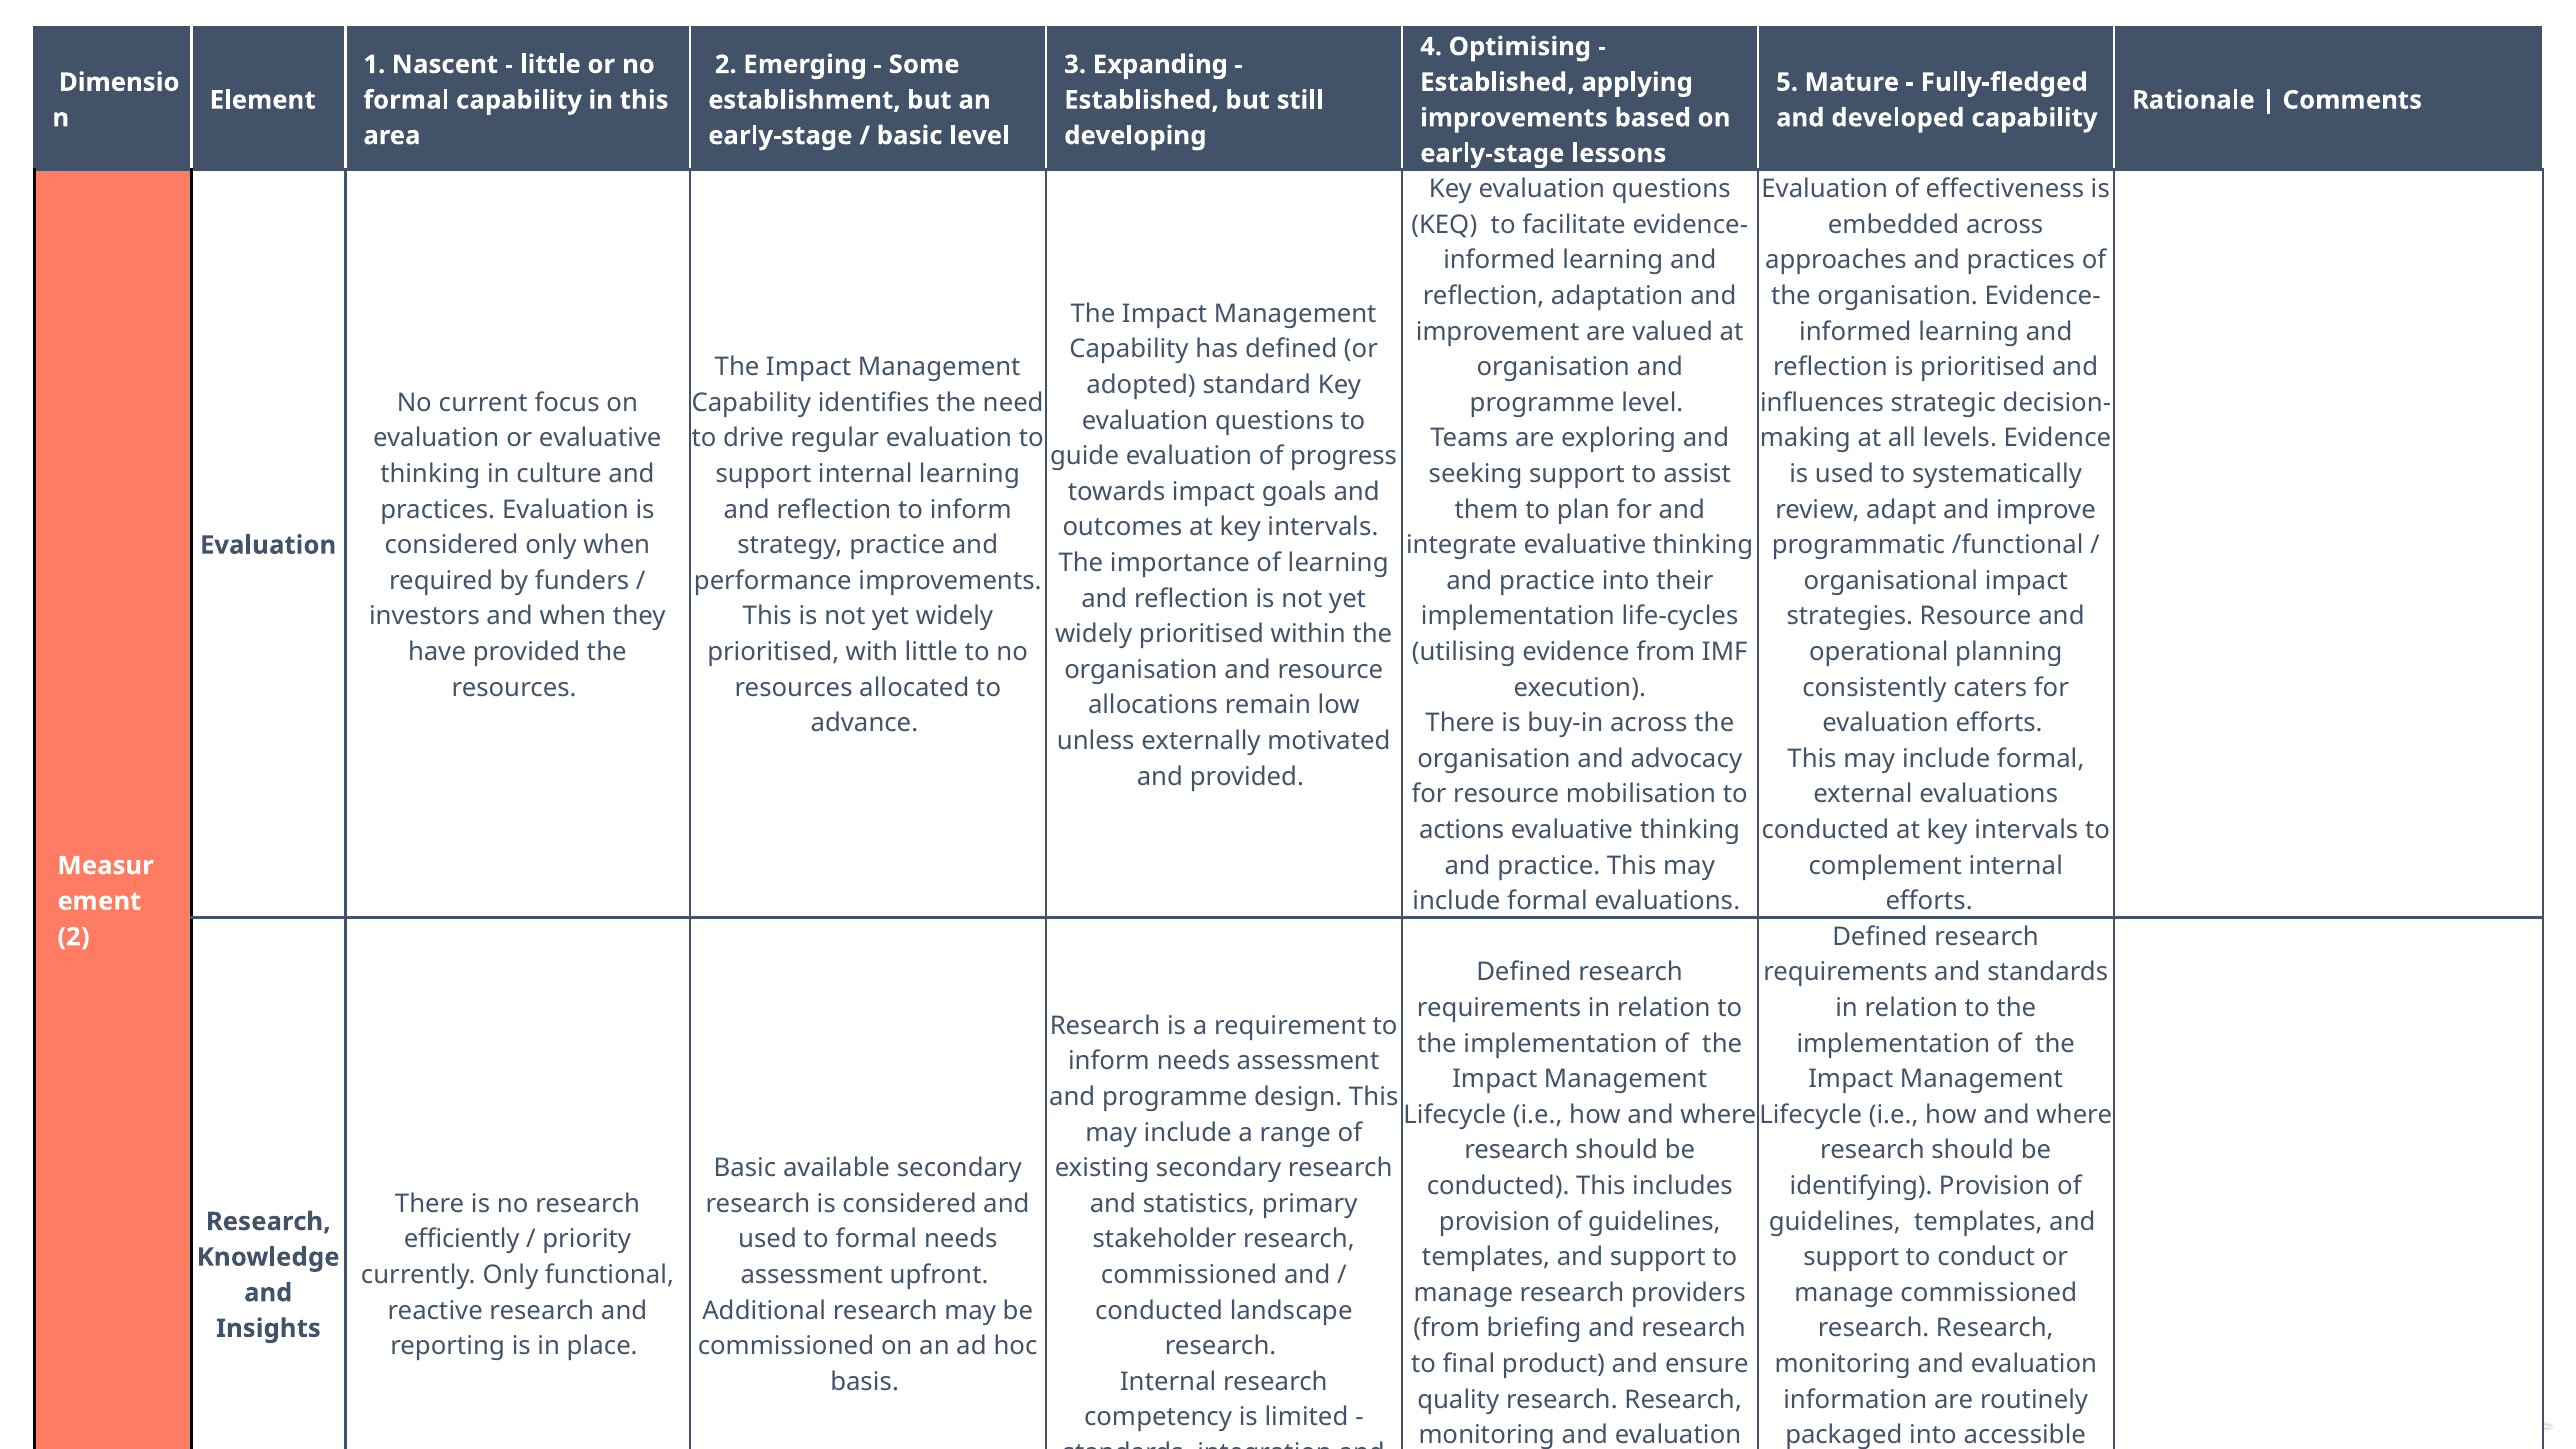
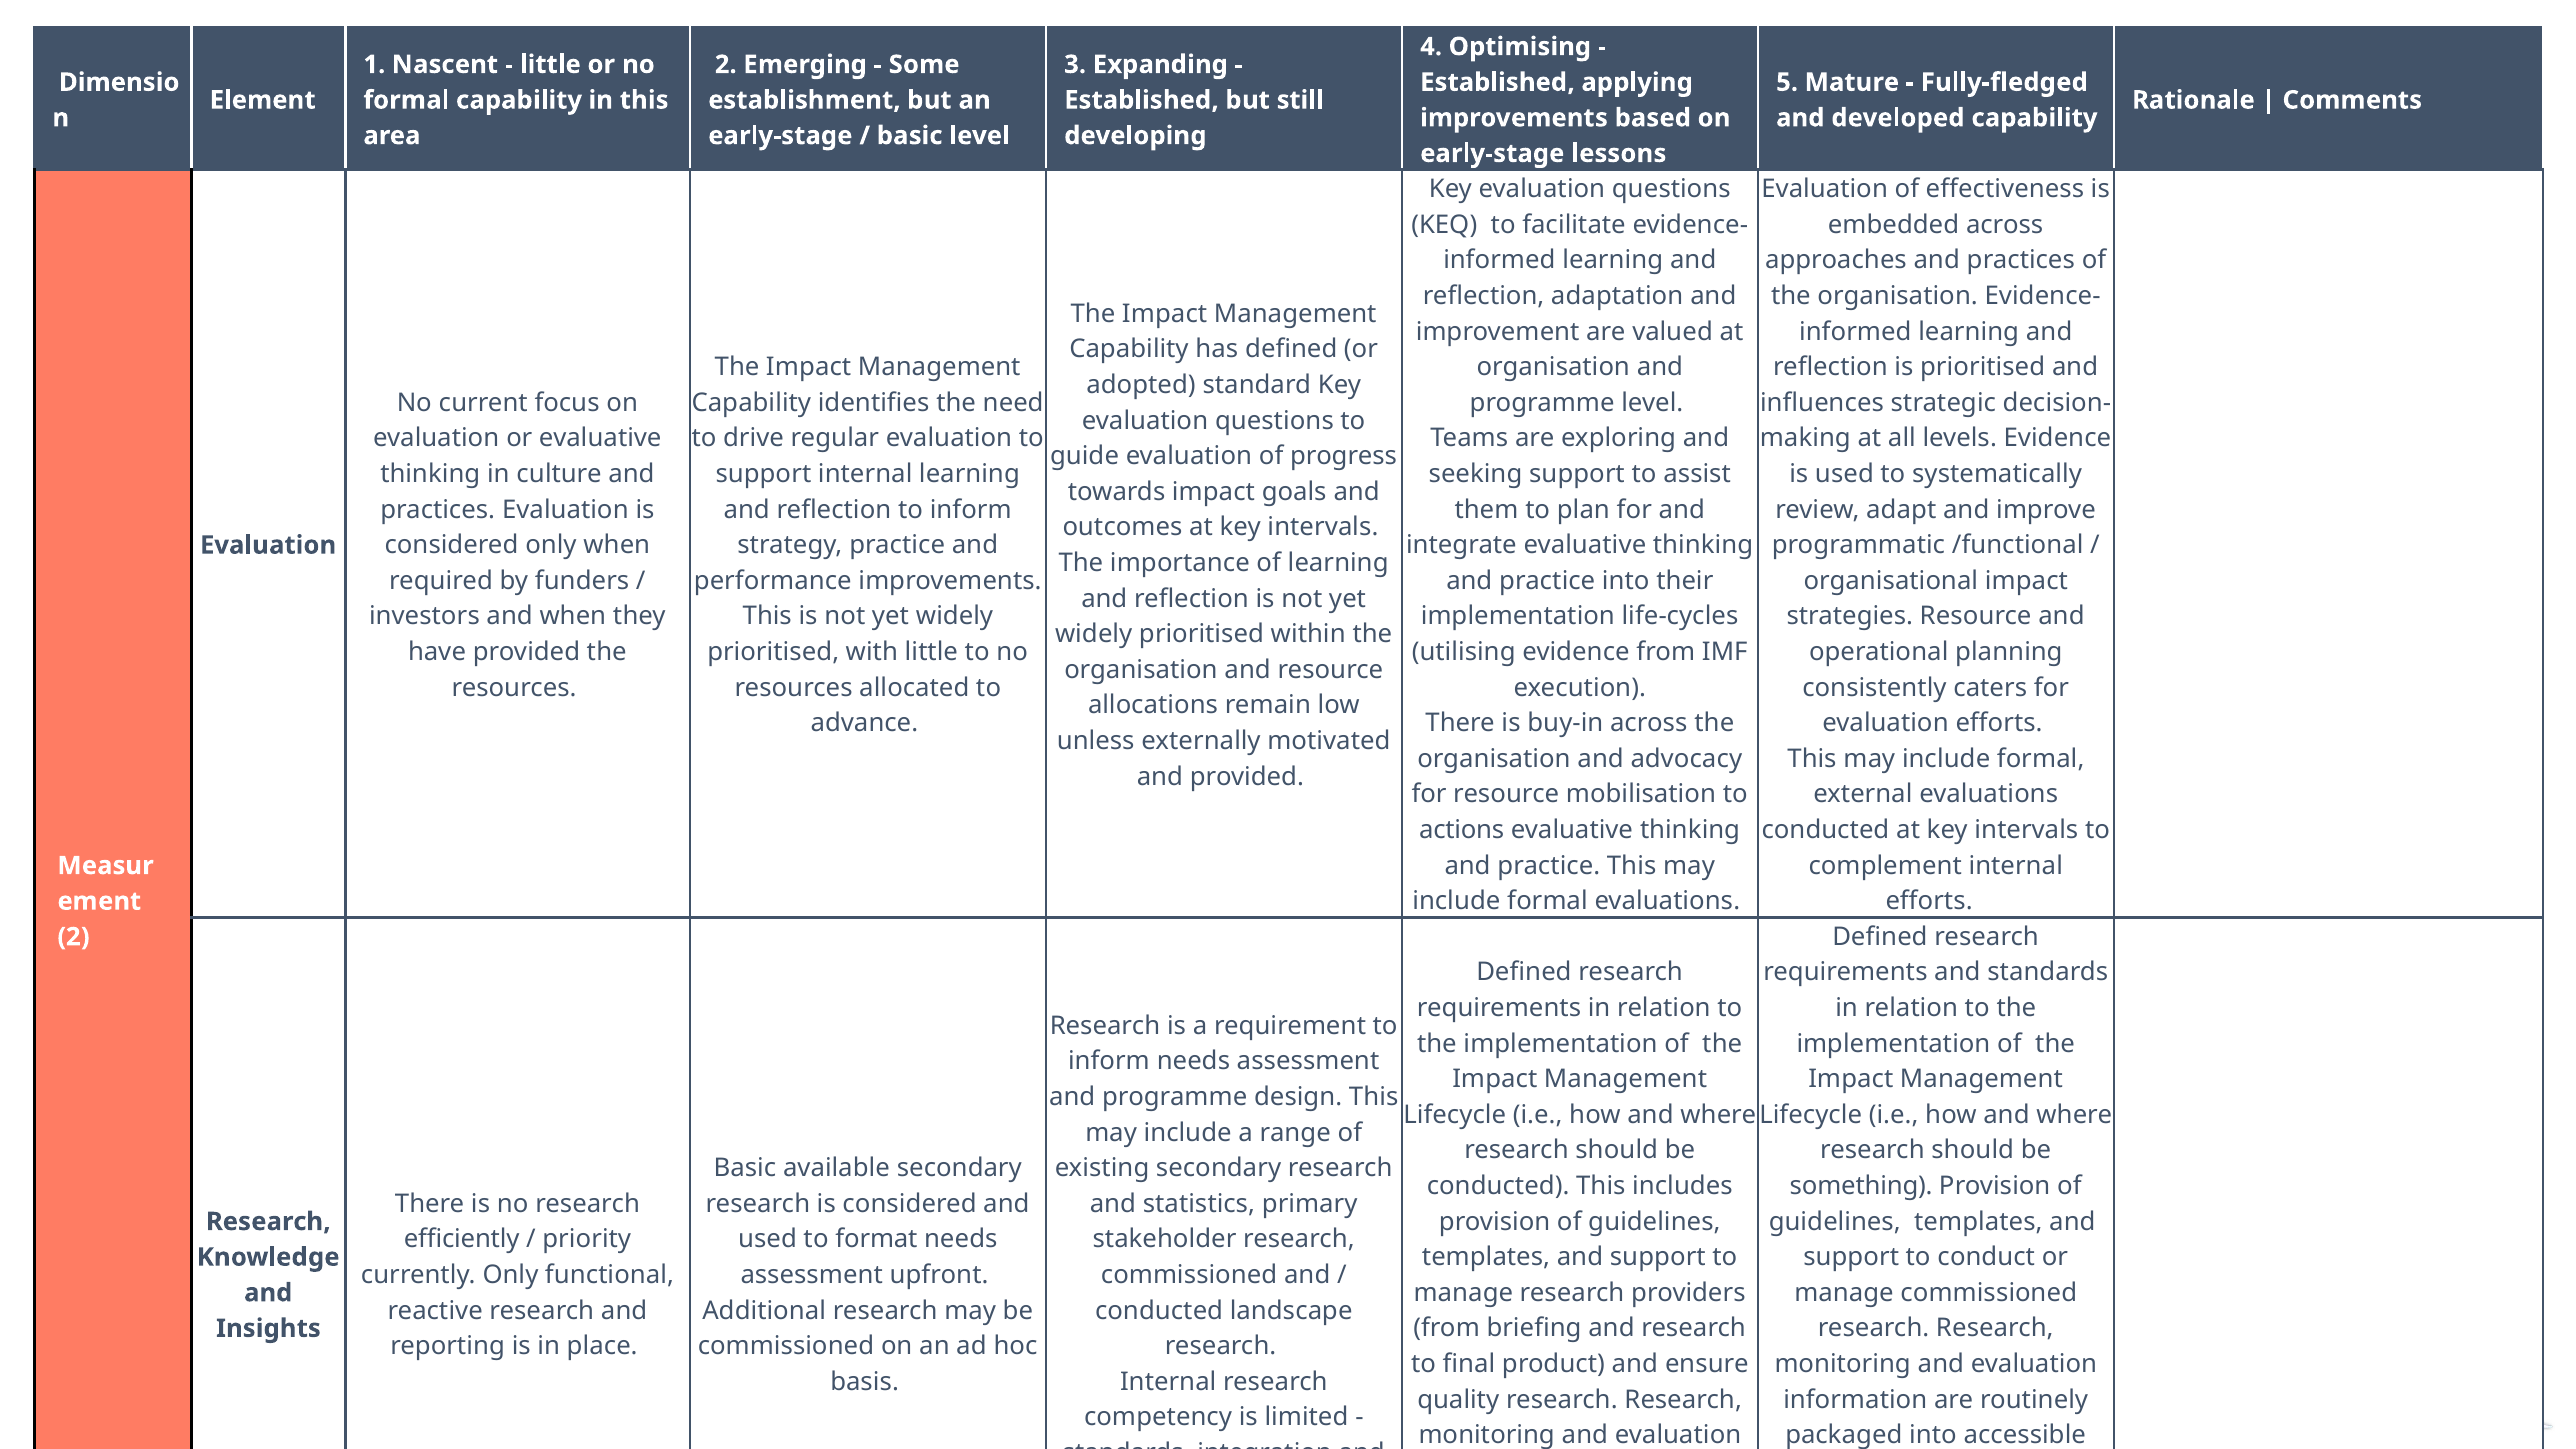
identifying: identifying -> something (1861, 1186)
to formal: formal -> format (876, 1239)
